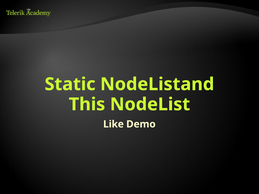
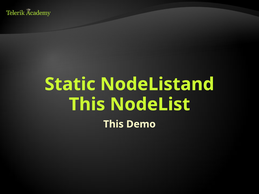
Like: Like -> This (113, 124)
